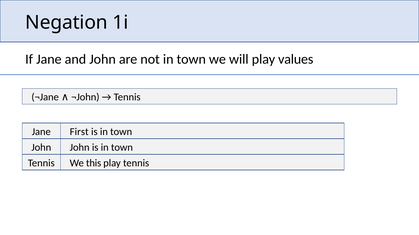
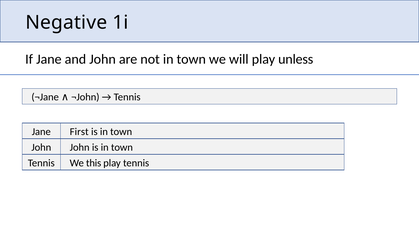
Negation: Negation -> Negative (66, 22)
values: values -> unless (296, 59)
